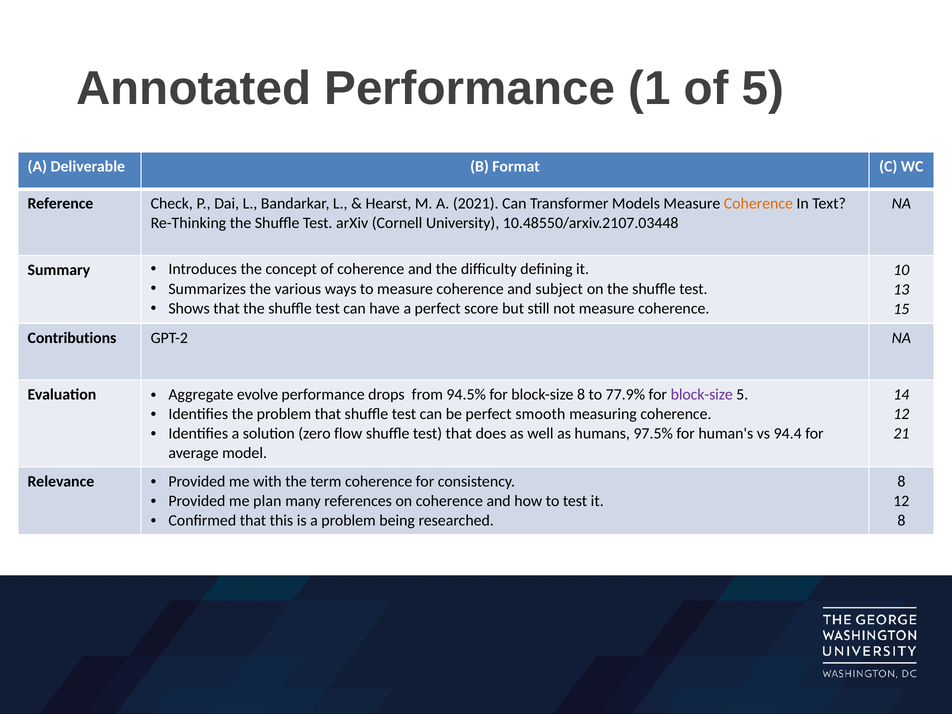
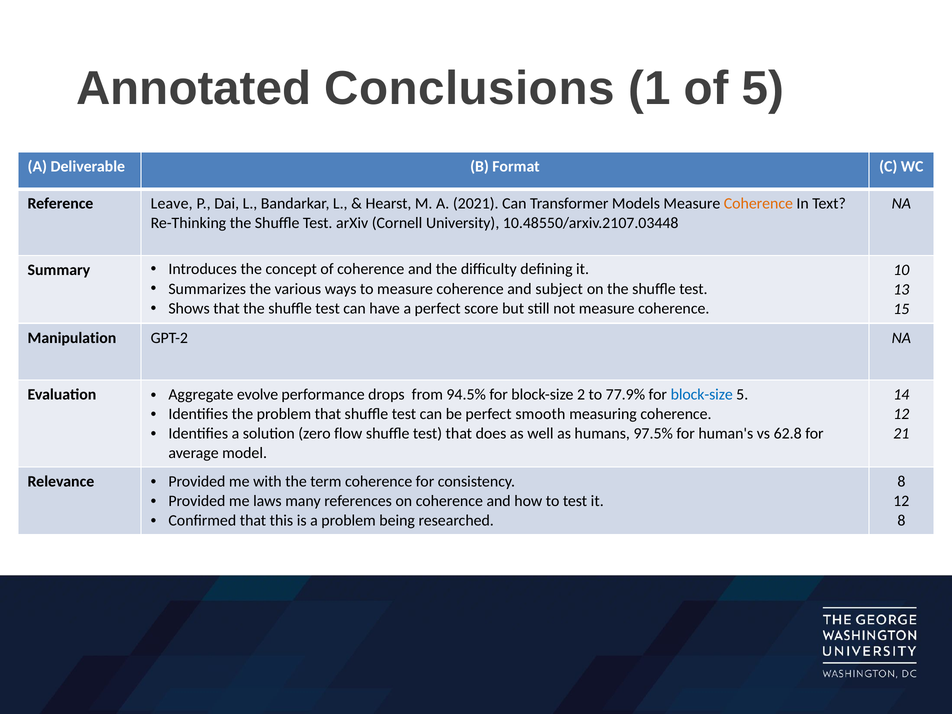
Annotated Performance: Performance -> Conclusions (469, 89)
Check: Check -> Leave (172, 204)
Contributions: Contributions -> Manipulation (72, 338)
block-size 8: 8 -> 2 (581, 395)
block-size colour: purple -> blue (702, 395)
94.4: 94.4 -> 62.8 (788, 433)
plan: plan -> laws (267, 501)
